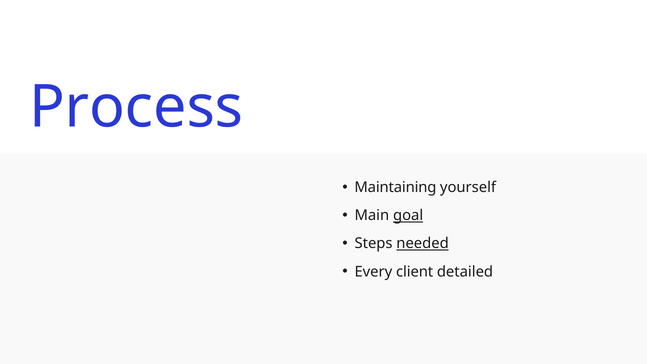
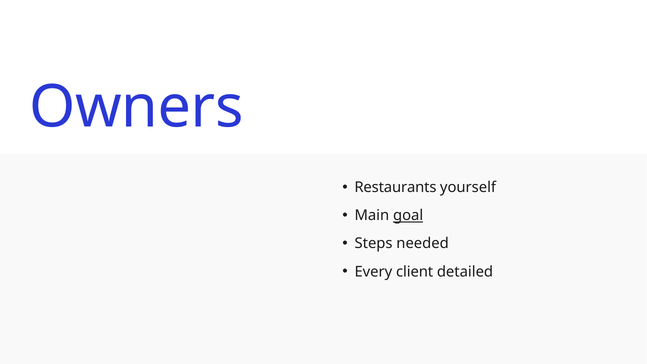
Process: Process -> Owners (136, 107)
Maintaining: Maintaining -> Restaurants (395, 187)
needed underline: present -> none (423, 244)
